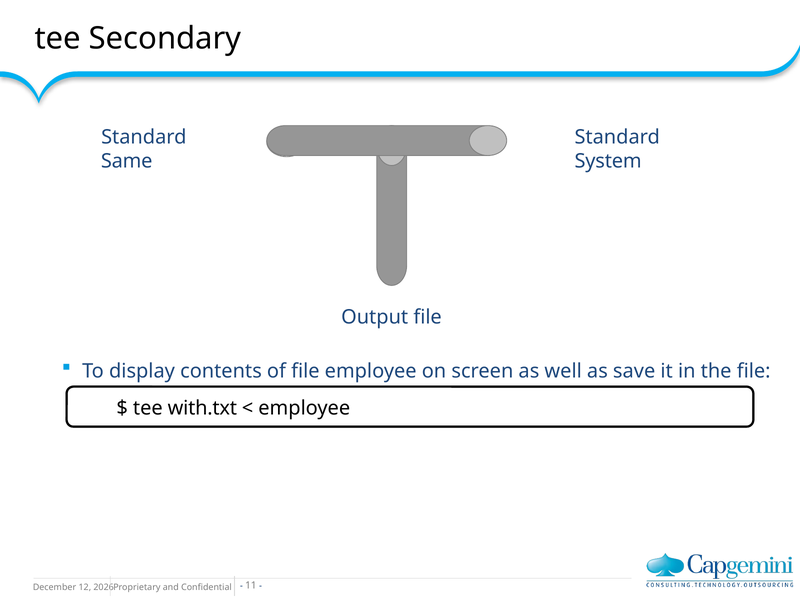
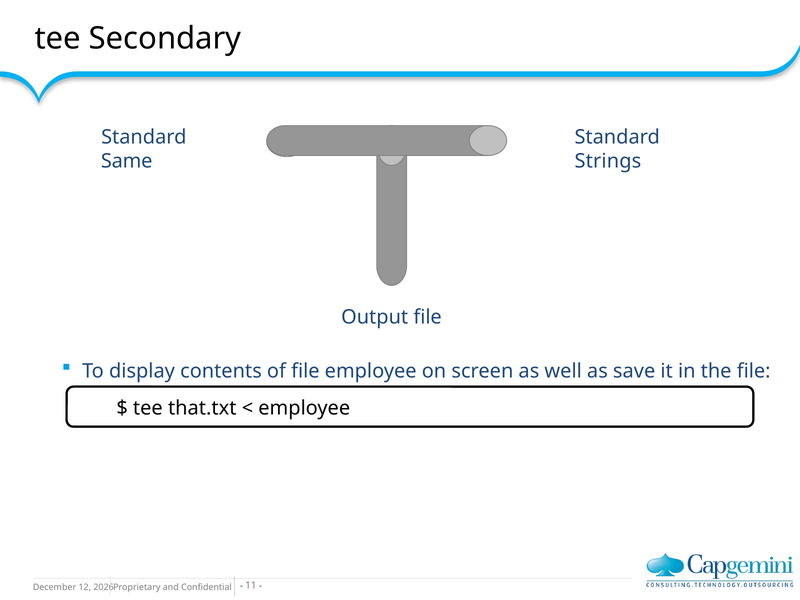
System: System -> Strings (608, 161)
with.txt: with.txt -> that.txt (202, 408)
